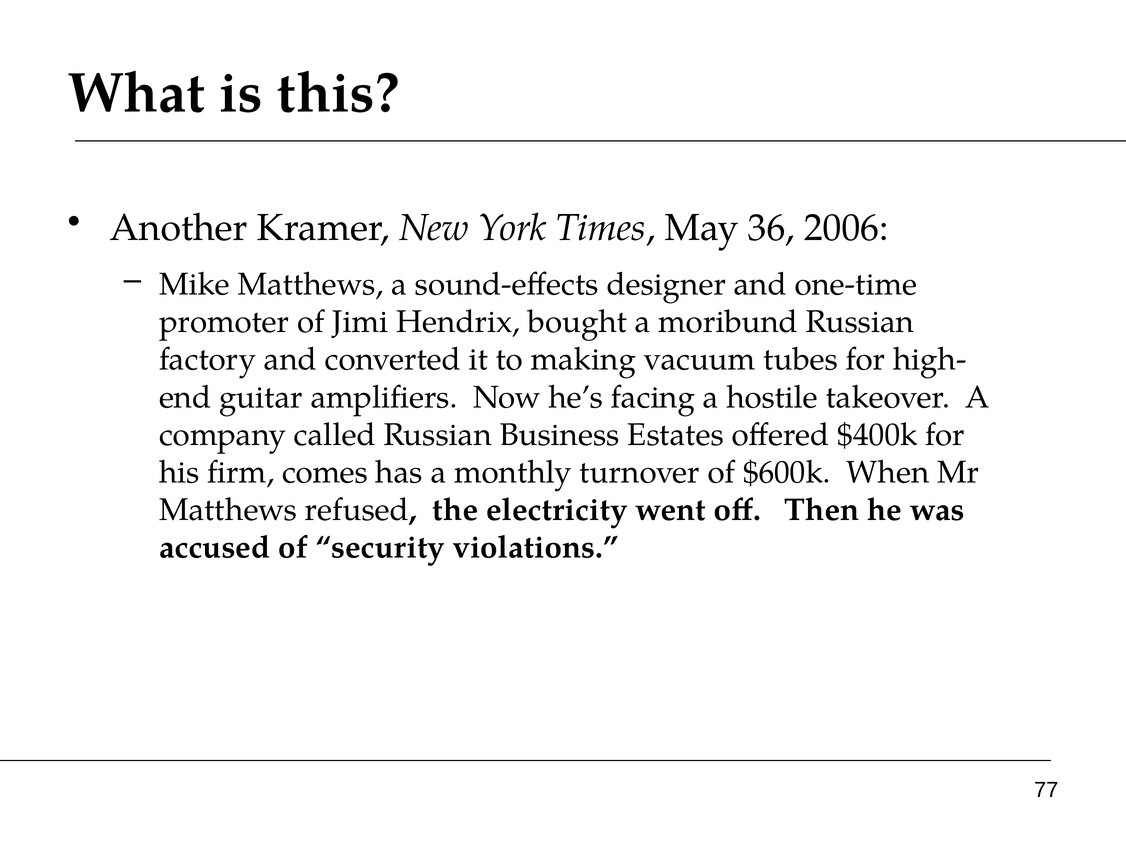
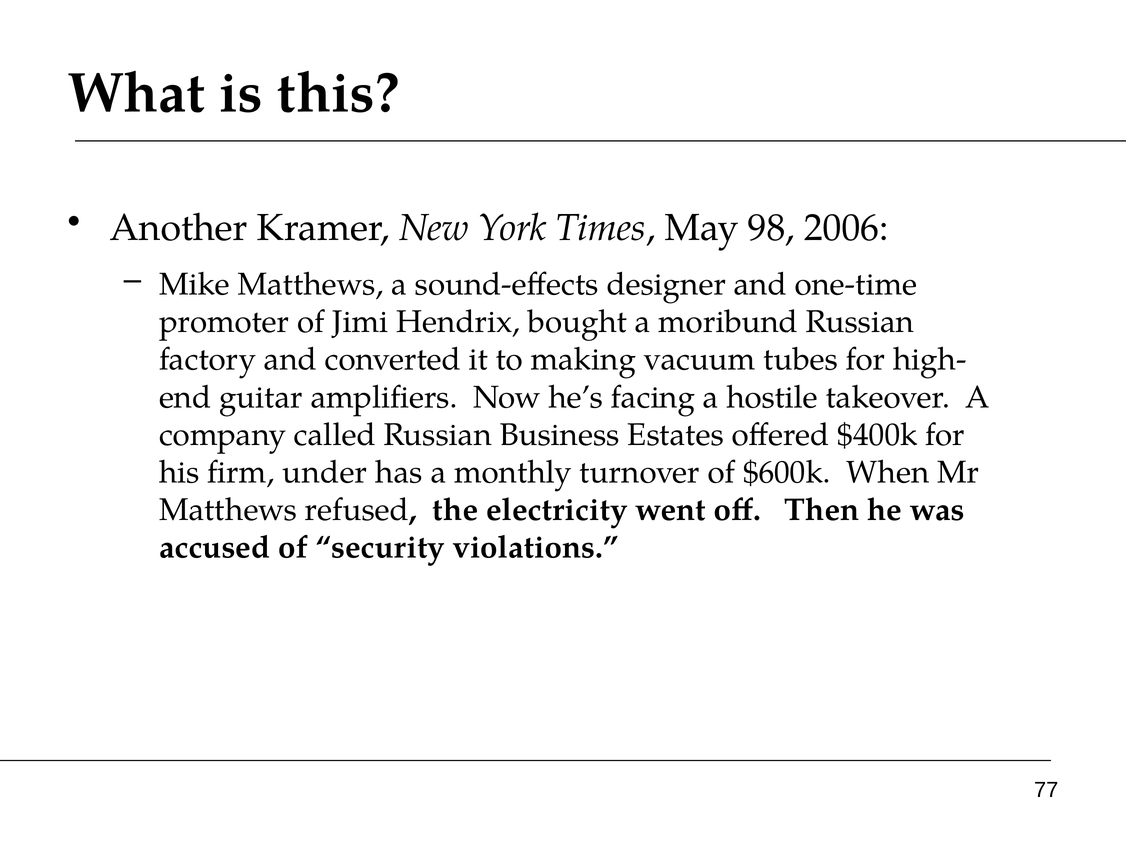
36: 36 -> 98 (771, 228)
comes: comes -> under (325, 472)
